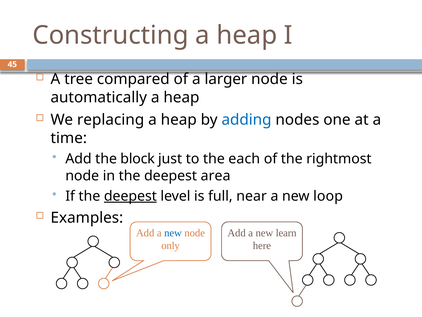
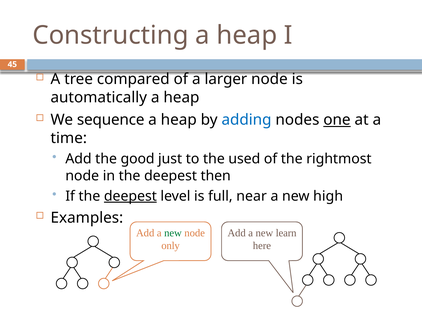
replacing: replacing -> sequence (111, 120)
one underline: none -> present (337, 120)
block: block -> good (138, 159)
each: each -> used (244, 159)
area: area -> then (216, 176)
loop: loop -> high (328, 196)
new colour: blue -> green (173, 233)
